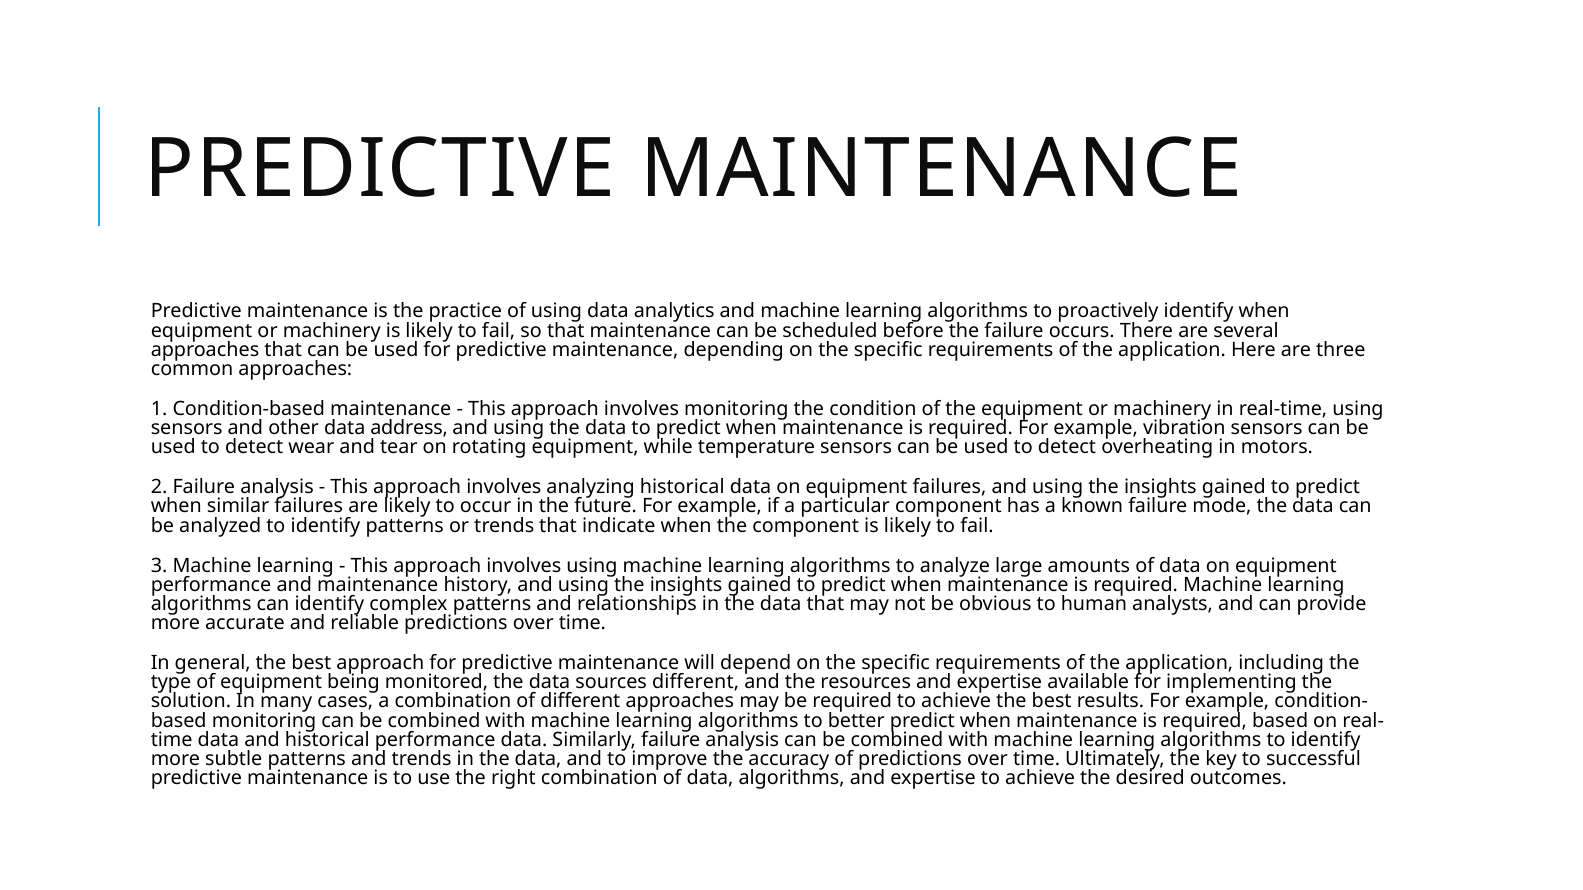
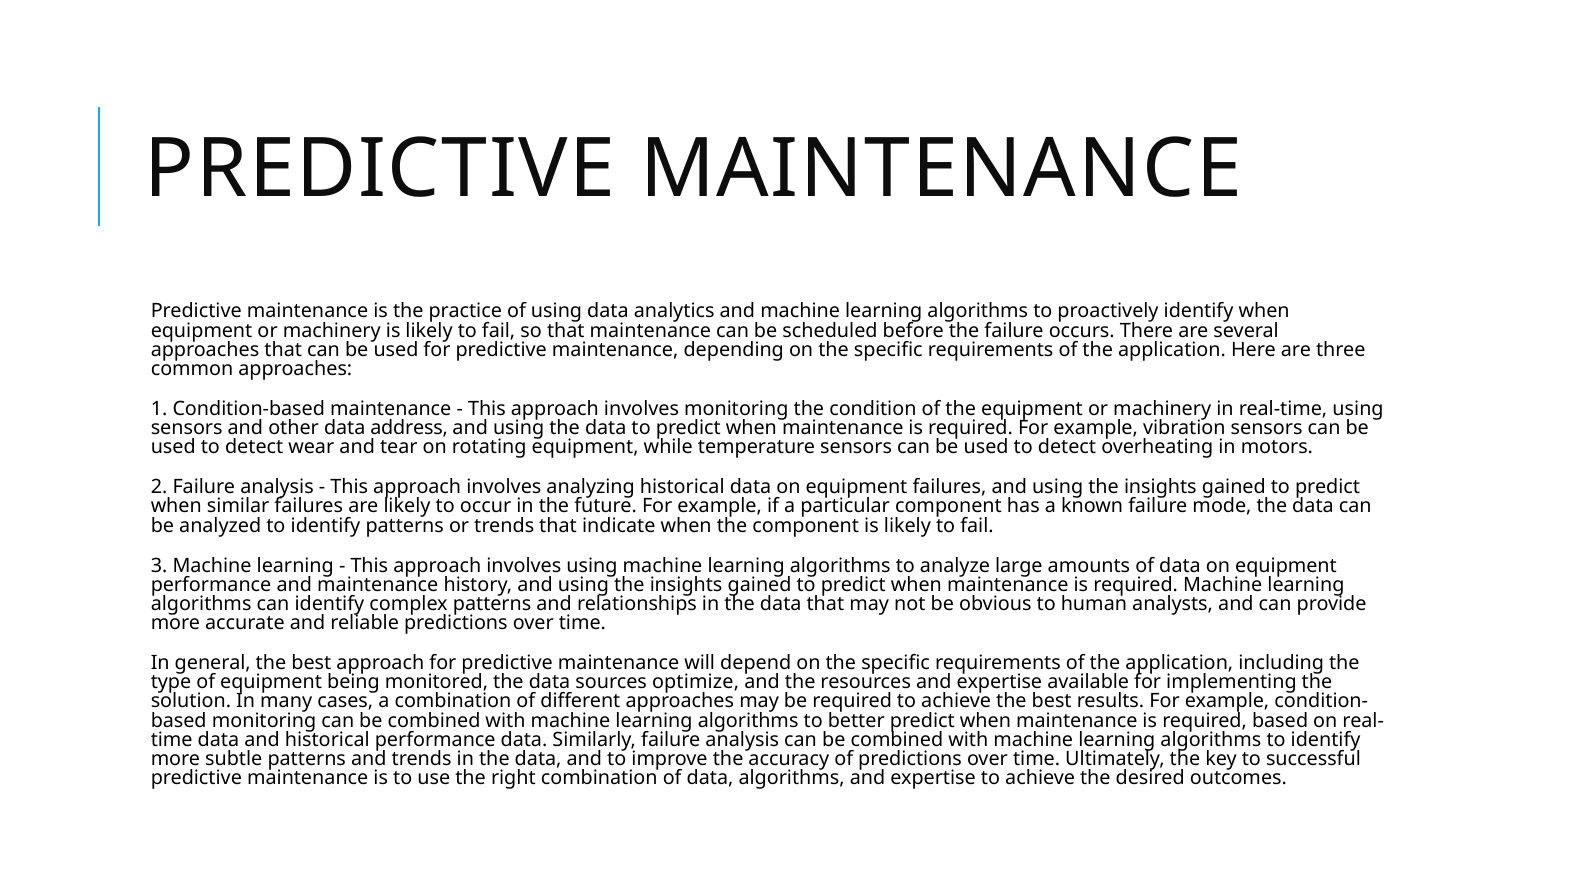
sources different: different -> optimize (696, 683)
